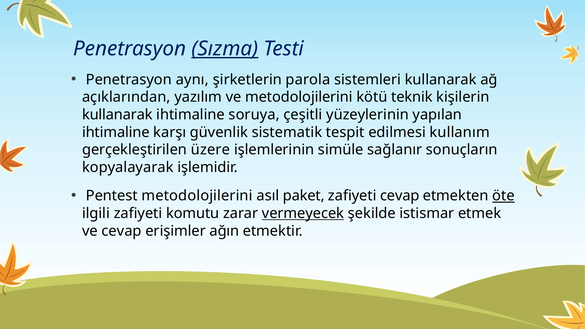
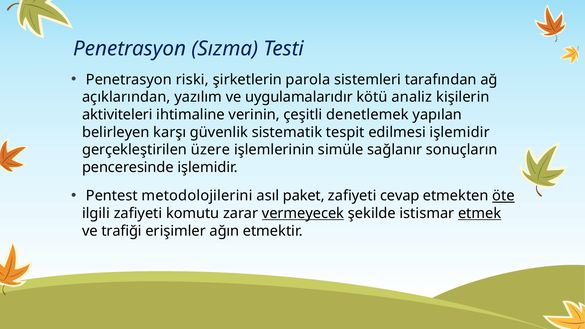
Sızma underline: present -> none (225, 49)
aynı: aynı -> riski (192, 80)
sistemleri kullanarak: kullanarak -> tarafından (441, 80)
ve metodolojilerini: metodolojilerini -> uygulamalarıdır (299, 97)
teknik: teknik -> analiz (412, 97)
kullanarak: kullanarak -> aktiviteleri (117, 115)
soruya: soruya -> verinin (254, 115)
yüzeylerinin: yüzeylerinin -> denetlemek (367, 115)
ihtimaline: ihtimaline -> belirleyen (116, 132)
edilmesi kullanım: kullanım -> işlemidir (460, 132)
kopyalayarak: kopyalayarak -> penceresinde (128, 167)
etmek underline: none -> present (480, 213)
ve cevap: cevap -> trafiği (122, 231)
